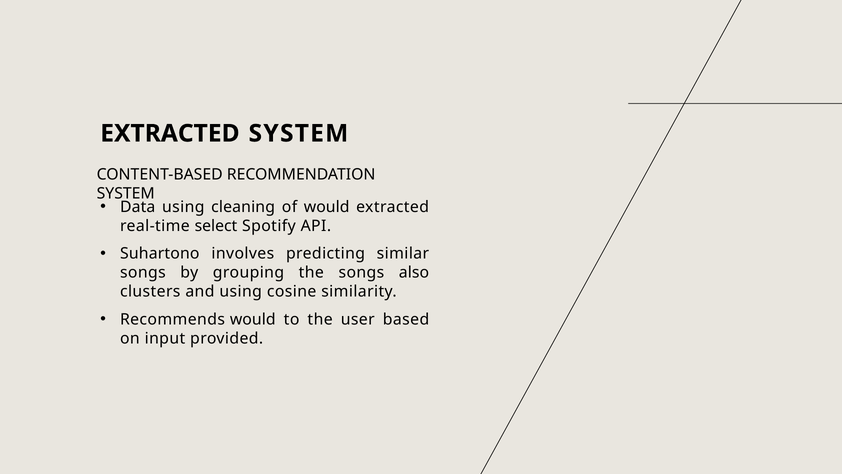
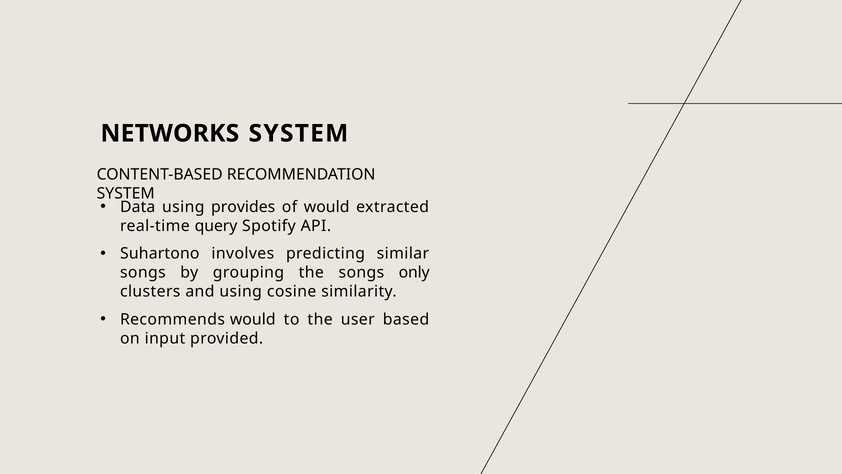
EXTRACTED: EXTRACTED -> NETWORKS (170, 133)
cleaning: cleaning -> provides (243, 207)
select: select -> query (216, 226)
also: also -> only (414, 272)
